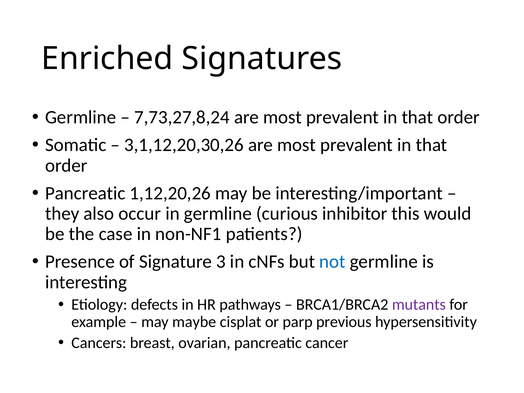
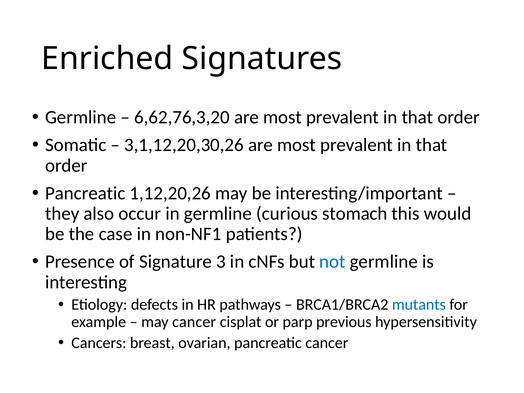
7,73,27,8,24: 7,73,27,8,24 -> 6,62,76,3,20 (182, 117)
inhibitor: inhibitor -> stomach (355, 214)
mutants colour: purple -> blue (419, 305)
may maybe: maybe -> cancer (194, 322)
